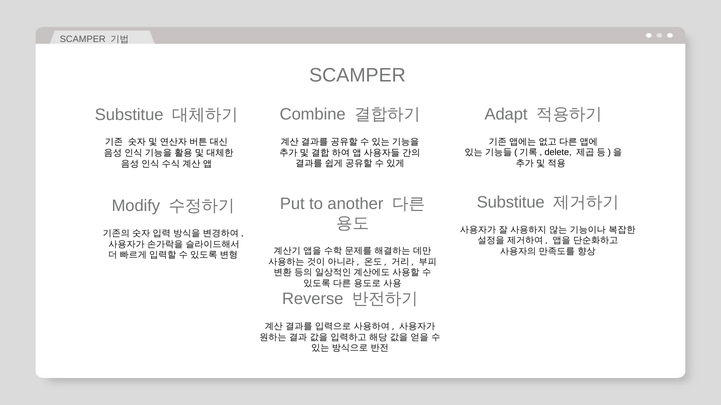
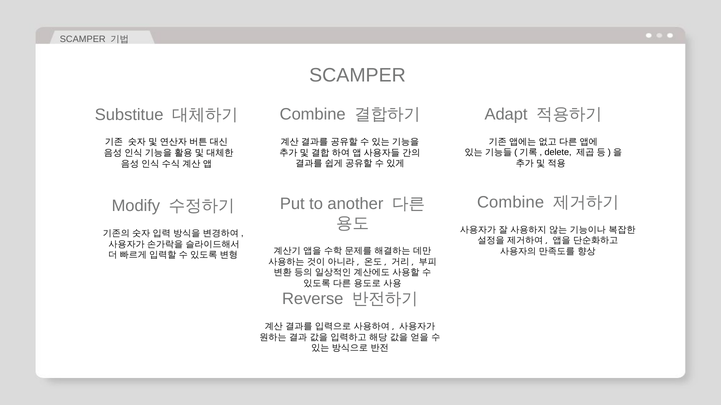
Substitue: Substitue -> Combine (511, 203)
